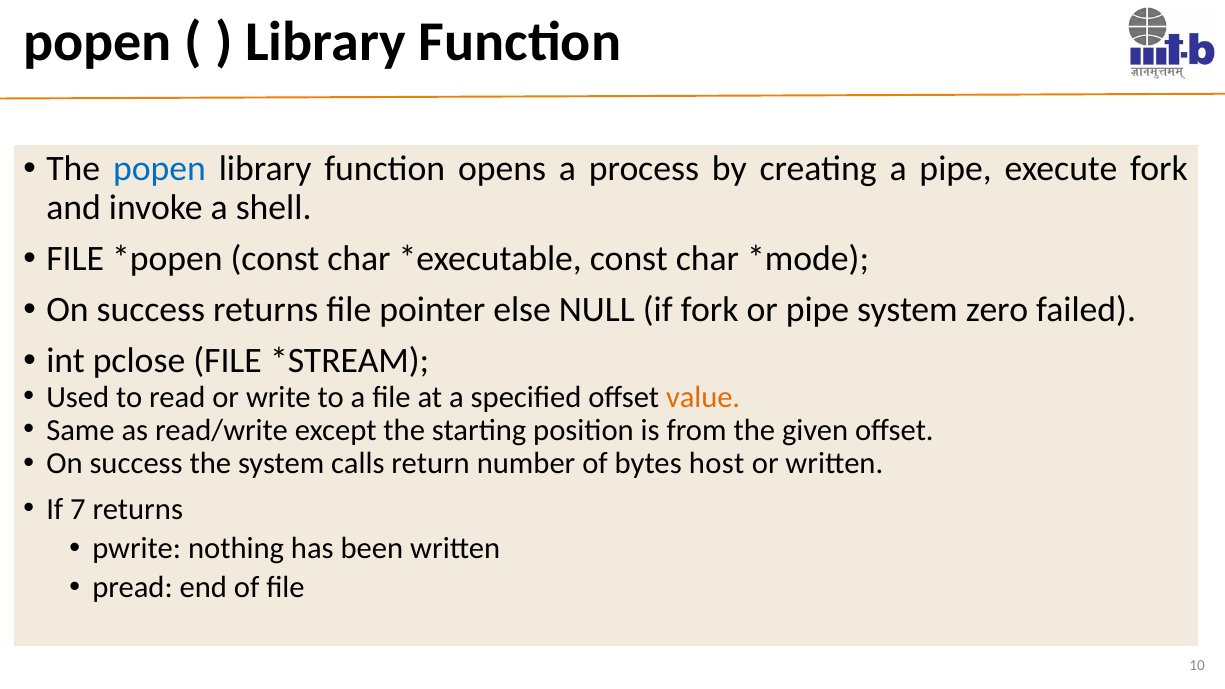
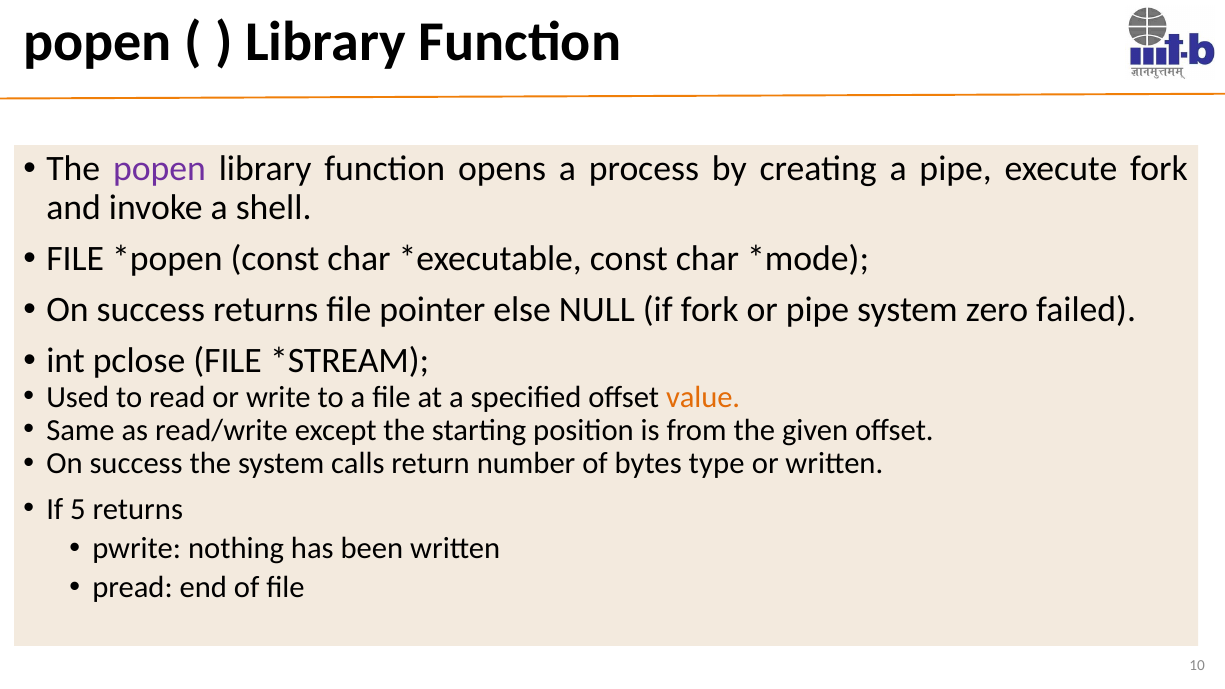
popen colour: blue -> purple (159, 169)
host: host -> type (717, 463)
7: 7 -> 5 (78, 509)
